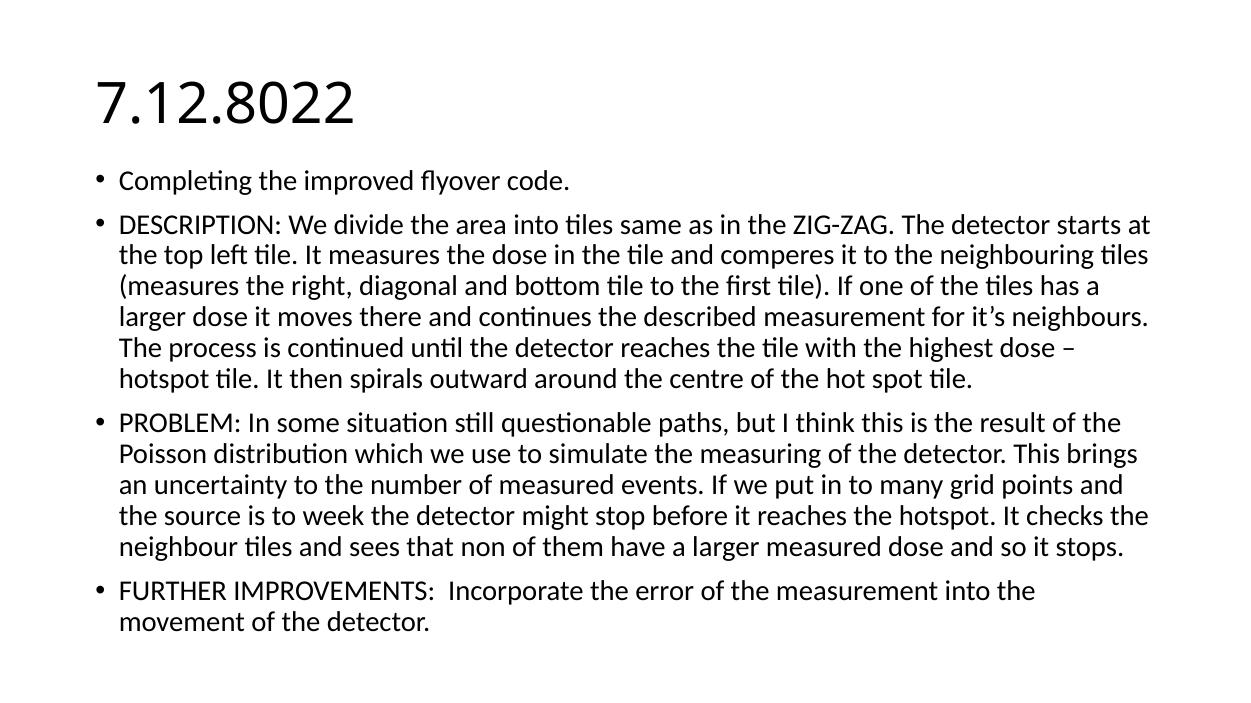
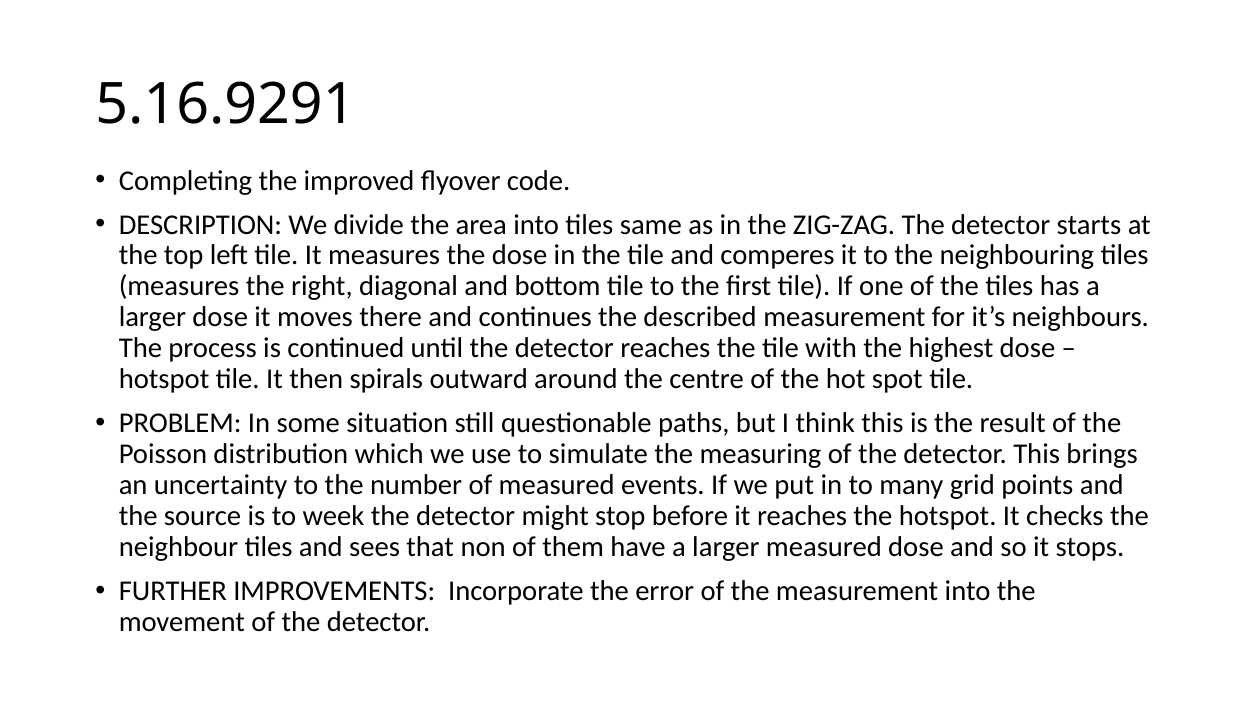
7.12.8022: 7.12.8022 -> 5.16.9291 (225, 105)
